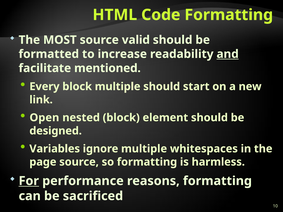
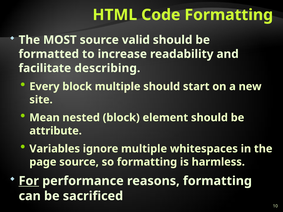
and underline: present -> none (228, 54)
mentioned: mentioned -> describing (107, 68)
link: link -> site (41, 100)
Open: Open -> Mean (44, 118)
designed: designed -> attribute (56, 131)
